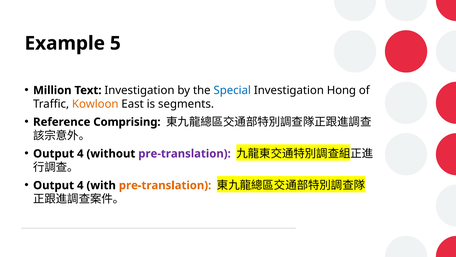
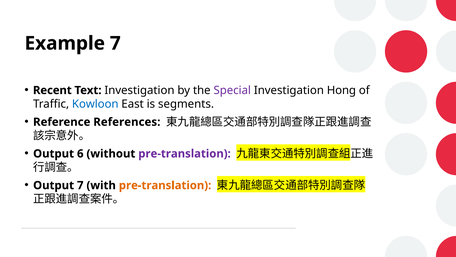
Example 5: 5 -> 7 (115, 43)
Million: Million -> Recent (52, 90)
Special colour: blue -> purple (232, 90)
Kowloon colour: orange -> blue (95, 104)
Comprising: Comprising -> References (127, 122)
4: 4 -> 6 (80, 153)
4: 4 -> 7 (80, 185)
